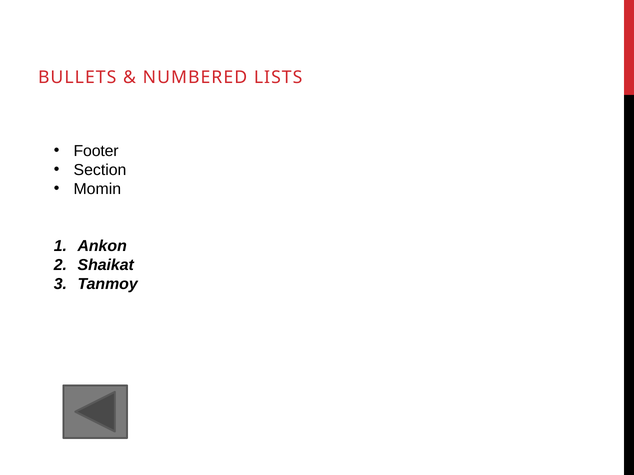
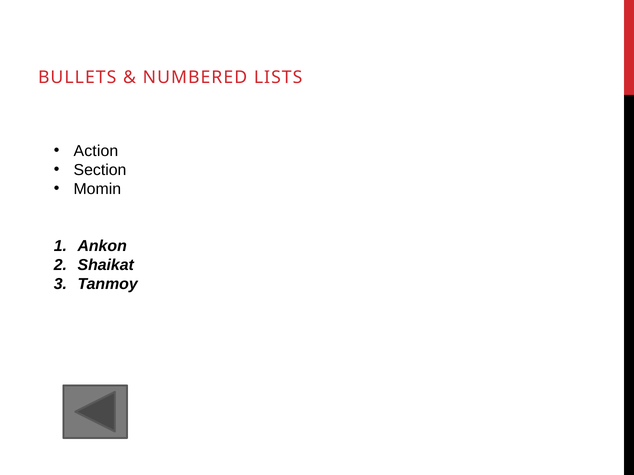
Footer: Footer -> Action (96, 151)
